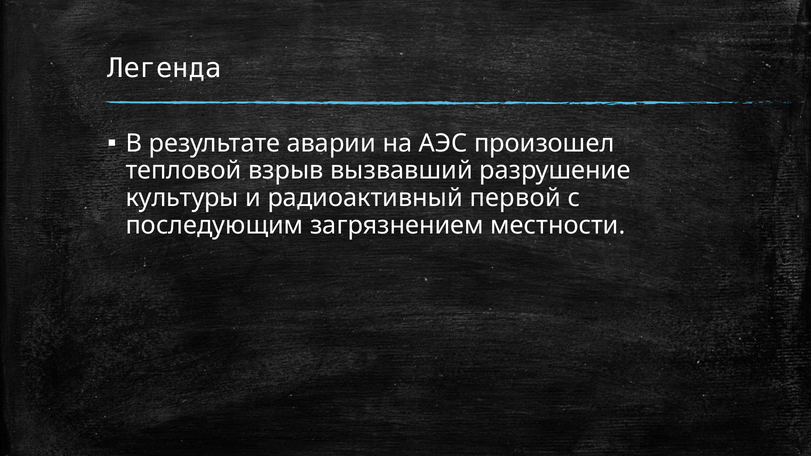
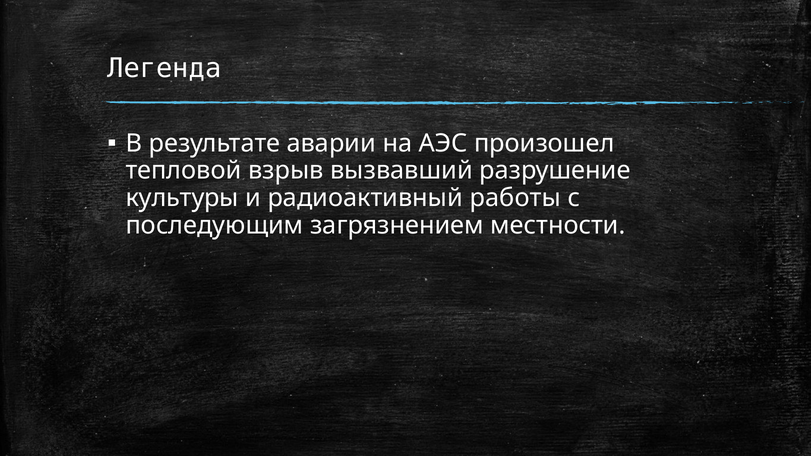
первой: первой -> работы (515, 198)
